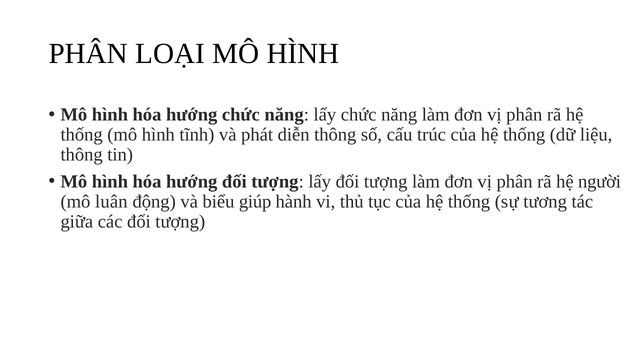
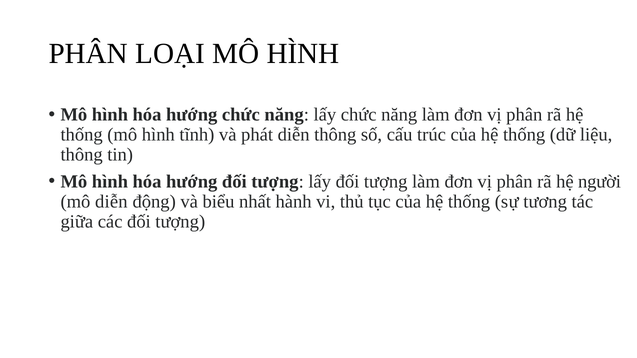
mô luân: luân -> diễn (111, 202)
giúp: giúp -> nhất (255, 202)
